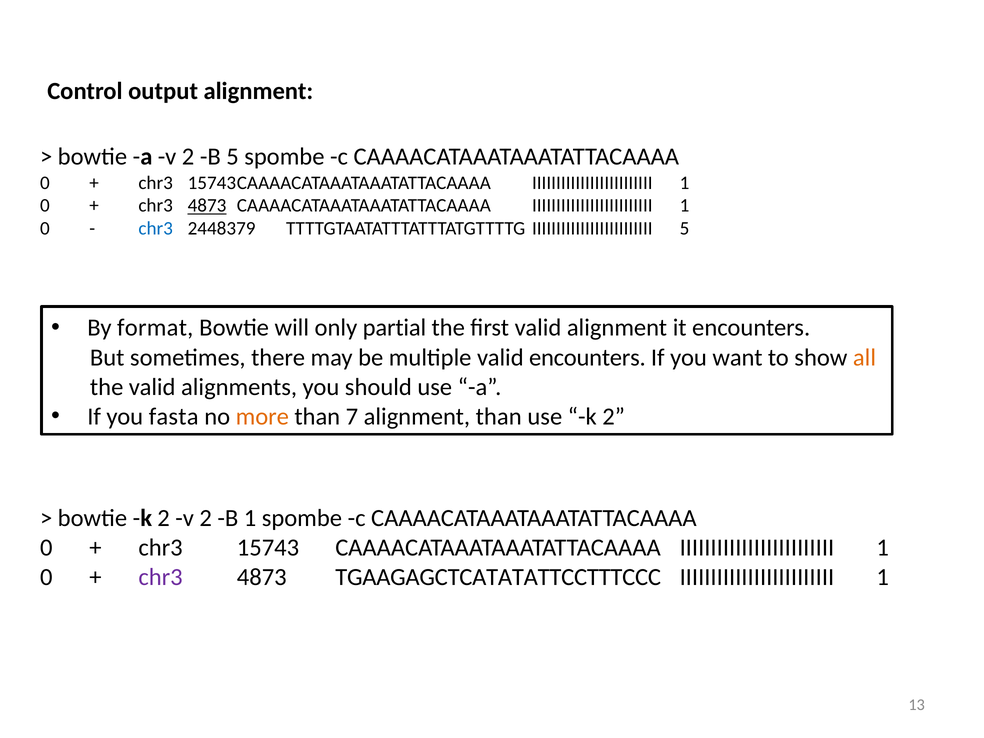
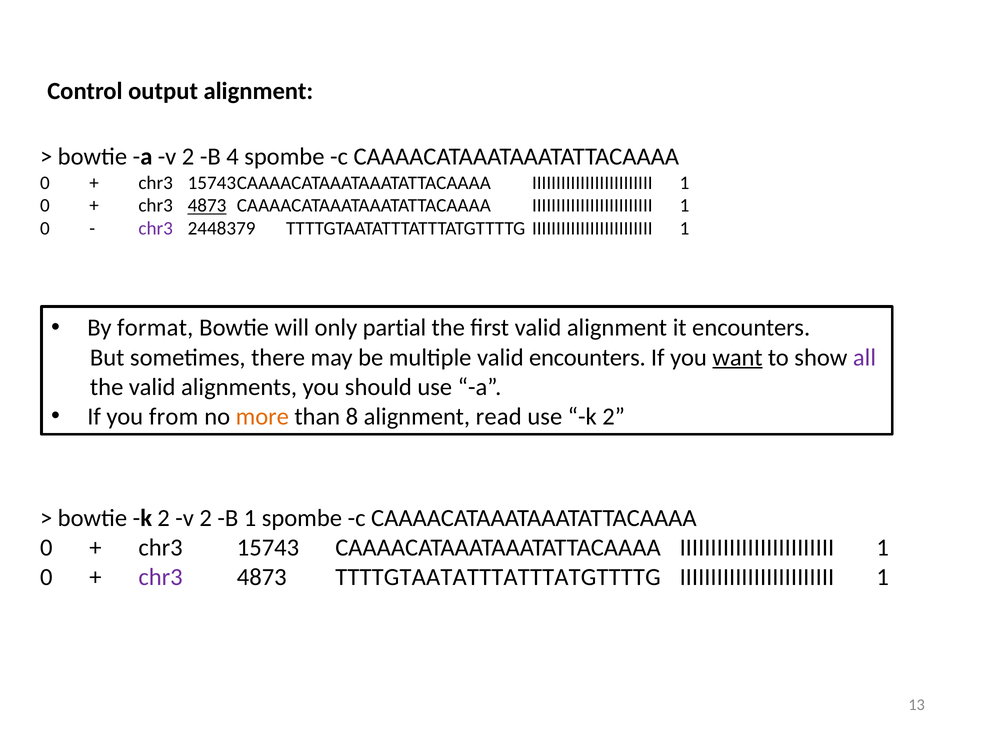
B 5: 5 -> 4 (232, 157)
chr3 colour: blue -> purple (156, 229)
2448379 TTTTGTAATATTTATTTATGTTTTG IIIIIIIIIIIIIIIIIIIIIIIII 5: 5 -> 1 (684, 229)
want underline: none -> present (737, 357)
all colour: orange -> purple (864, 357)
fasta: fasta -> from (174, 416)
7: 7 -> 8 (352, 416)
alignment than: than -> read (499, 416)
4873 TGAAGAGCTCATATATTCCTTTCCC: TGAAGAGCTCATATATTCCTTTCCC -> TTTTGTAATATTTATTTATGTTTTG (498, 577)
